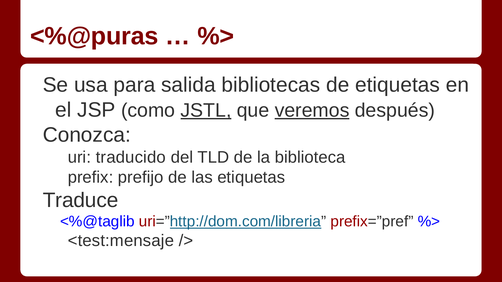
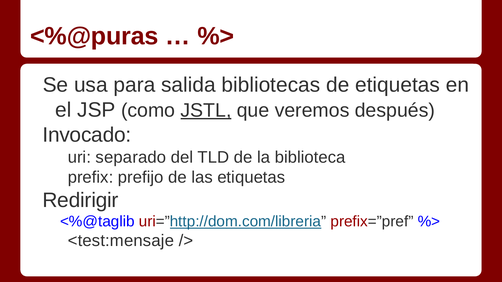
veremos underline: present -> none (312, 110)
Conozca: Conozca -> Invocado (87, 135)
traducido: traducido -> separado (131, 157)
Traduce: Traduce -> Redirigir (81, 200)
